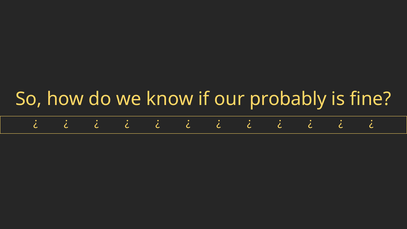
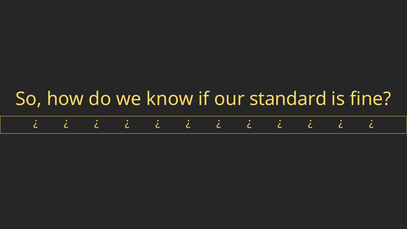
probably: probably -> standard (288, 99)
